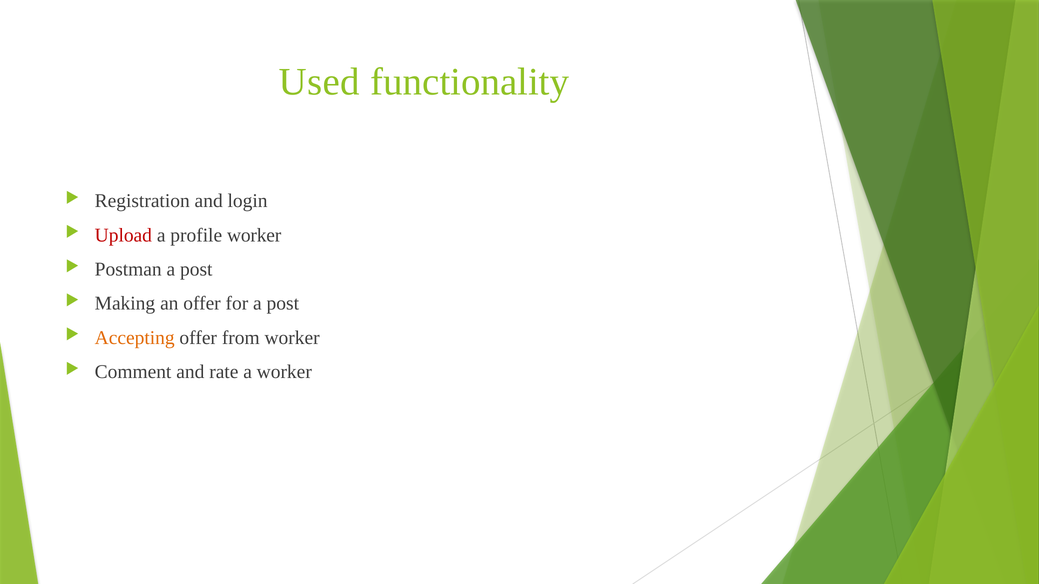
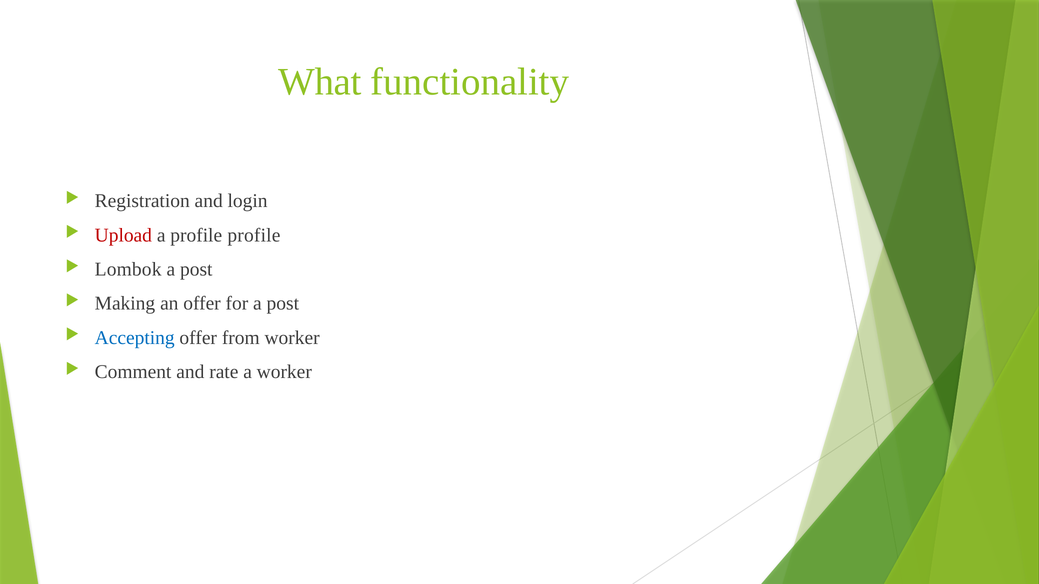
Used: Used -> What (320, 82)
profile worker: worker -> profile (254, 235)
Postman: Postman -> Lombok (128, 269)
Accepting colour: orange -> blue (135, 338)
